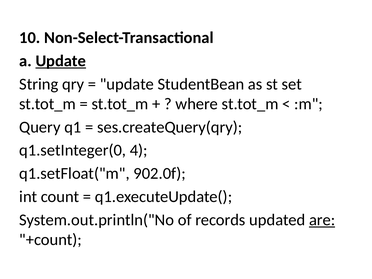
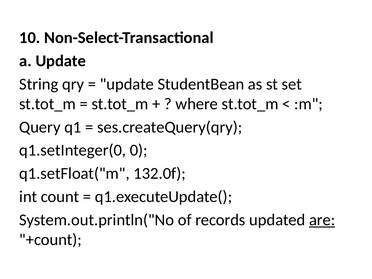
Update underline: present -> none (61, 61)
4: 4 -> 0 (139, 150)
902.0f: 902.0f -> 132.0f (160, 173)
